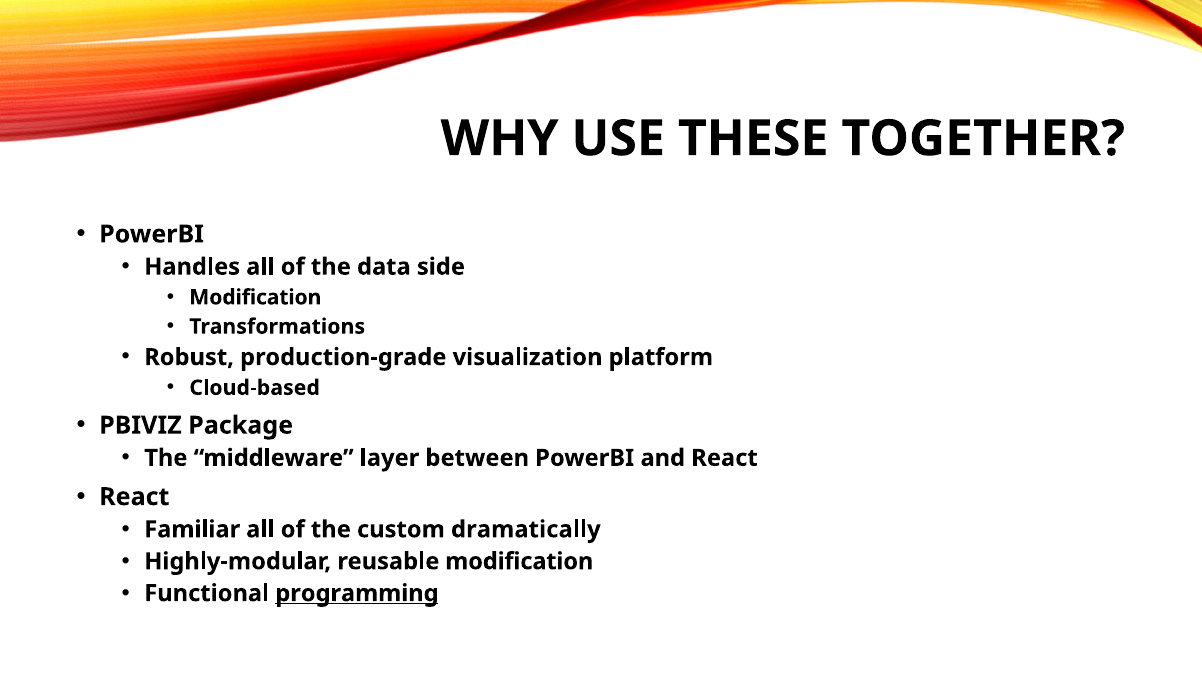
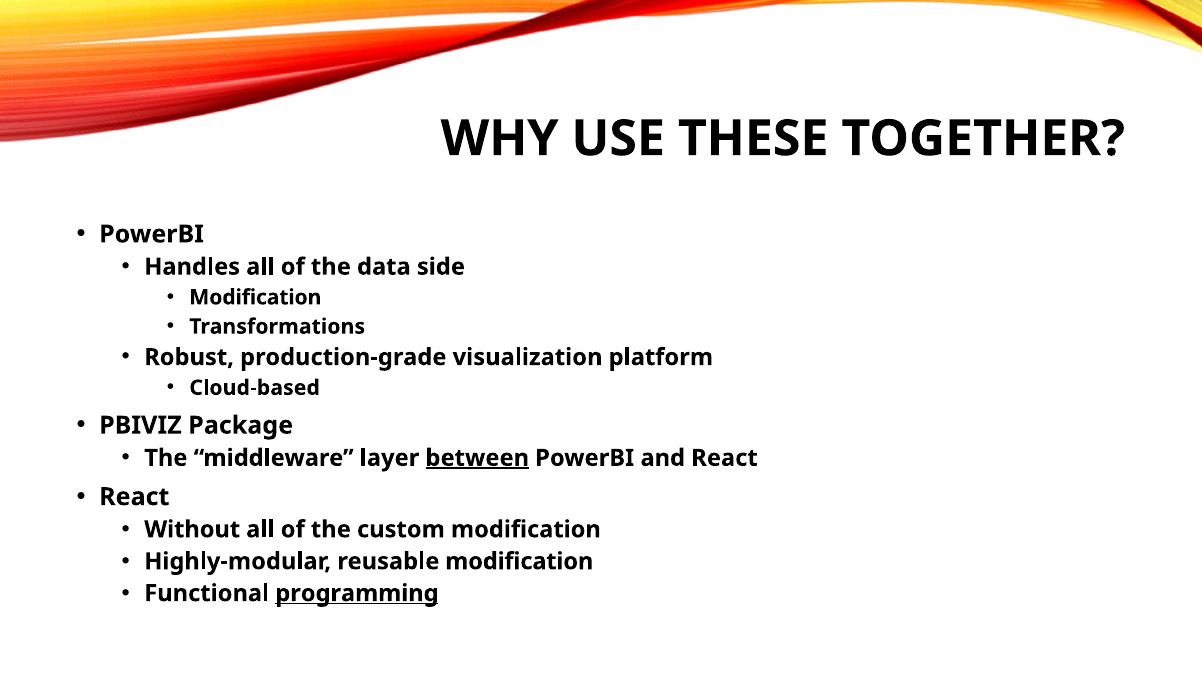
between underline: none -> present (477, 458)
Familiar: Familiar -> Without (192, 530)
custom dramatically: dramatically -> modification (526, 530)
